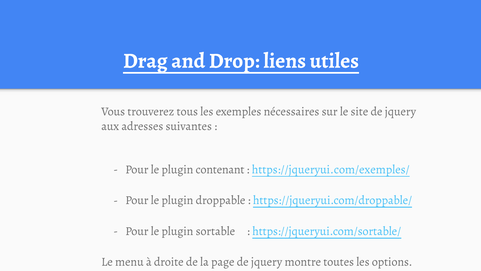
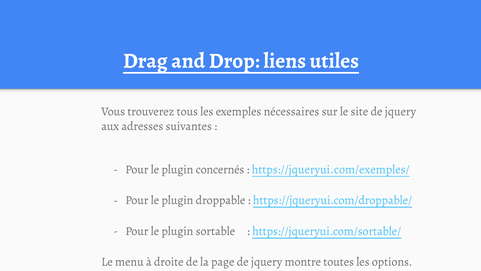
contenant: contenant -> concernés (220, 169)
